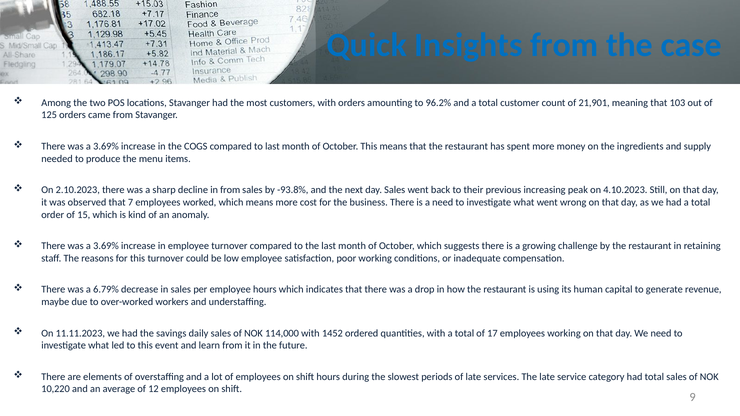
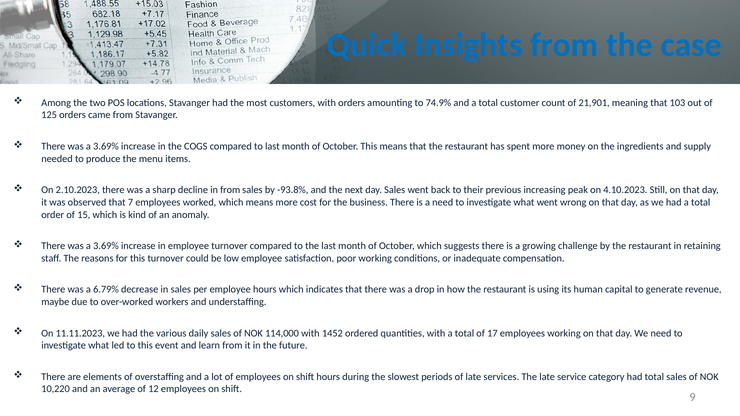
96.2%: 96.2% -> 74.9% (438, 103)
savings: savings -> various (171, 333)
